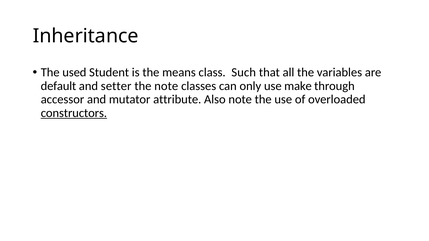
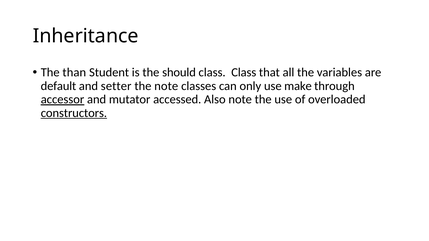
used: used -> than (74, 73)
means: means -> should (179, 73)
class Such: Such -> Class (244, 73)
accessor underline: none -> present (62, 100)
attribute: attribute -> accessed (177, 100)
